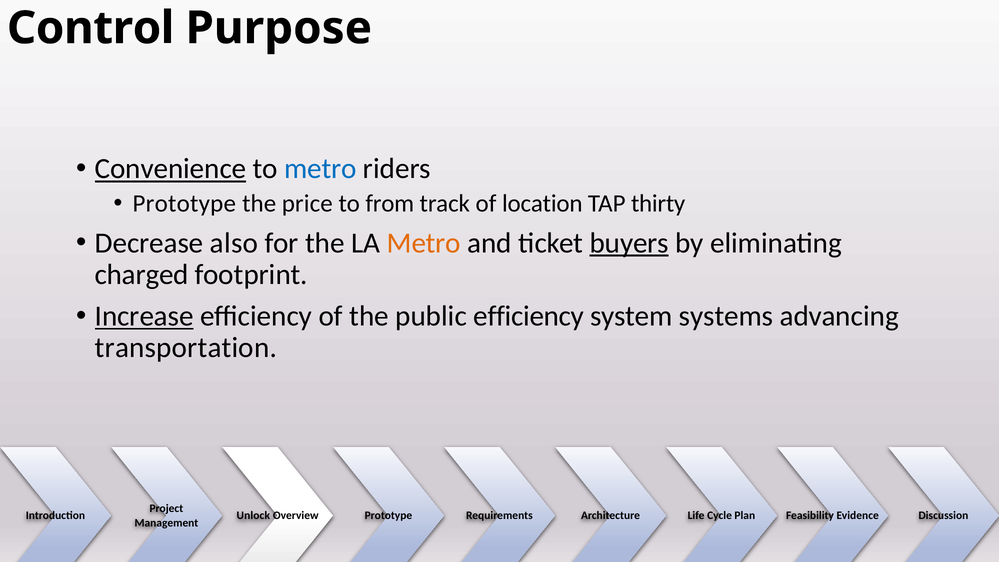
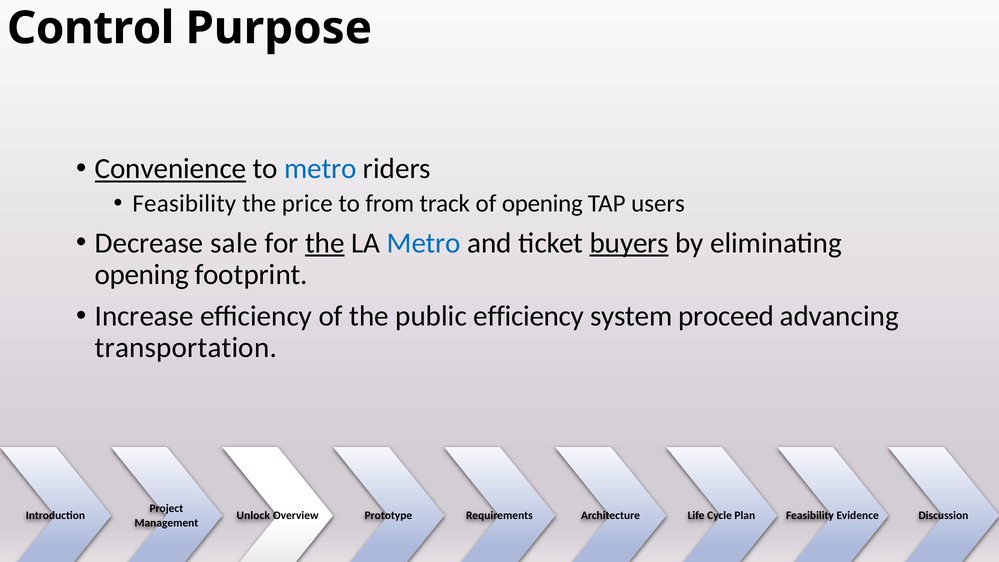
Prototype: Prototype -> Feasibility (184, 203)
of location: location -> opening (542, 203)
thirty: thirty -> users (658, 203)
also: also -> sale (234, 243)
the underline: none -> present (325, 243)
Metro colour: orange -> blue (424, 243)
charged: charged -> opening (142, 274)
Increase underline: present -> none (144, 316)
systems: systems -> proceed (726, 316)
